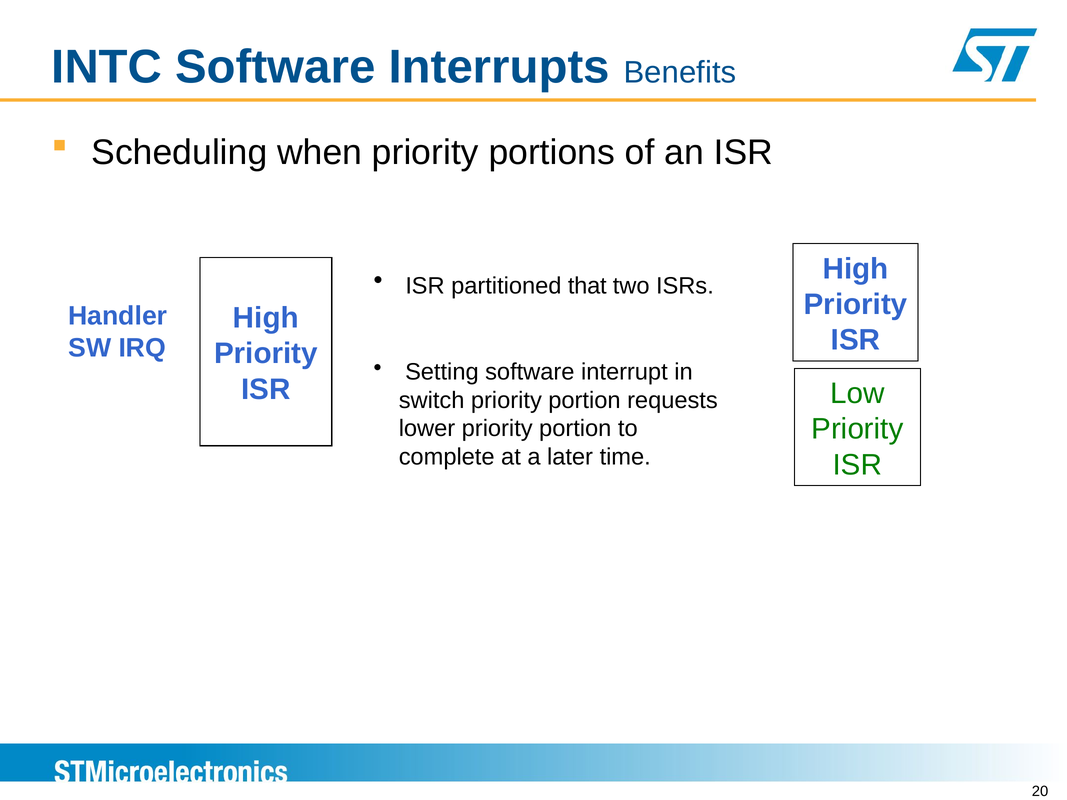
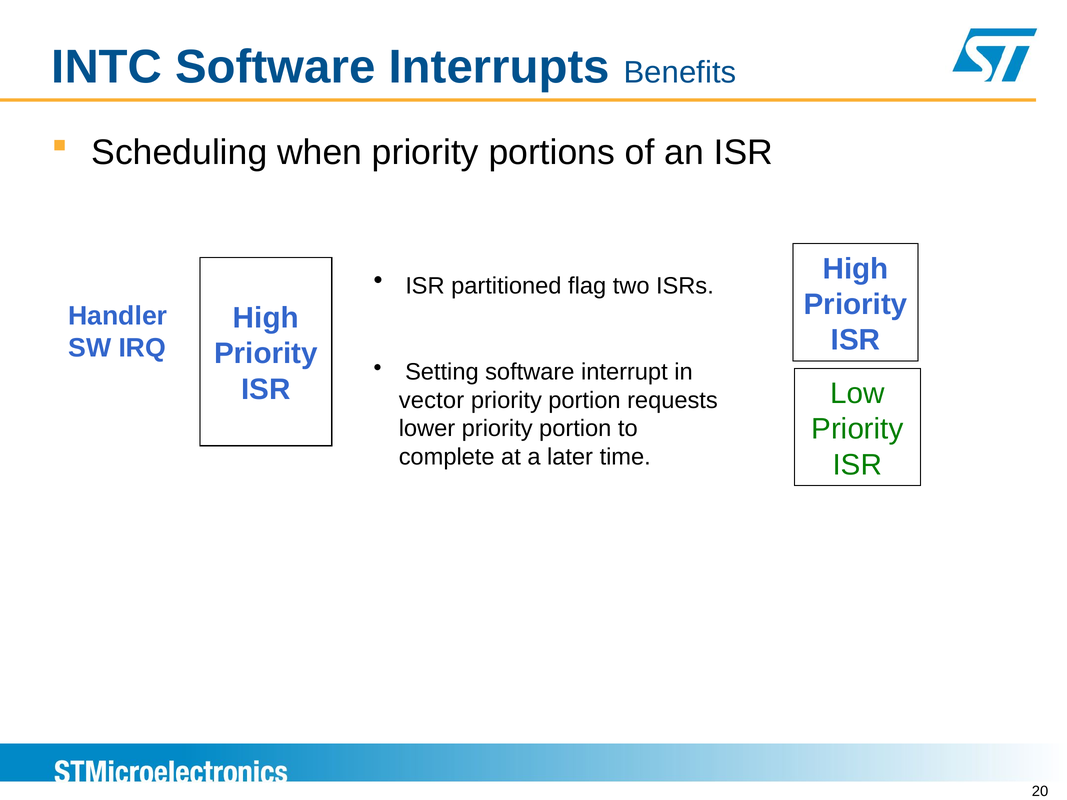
that: that -> flag (587, 286)
switch: switch -> vector (431, 400)
